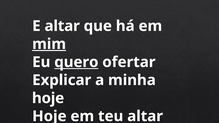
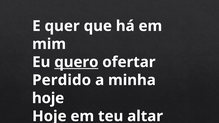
E altar: altar -> quer (62, 26)
mim underline: present -> none (49, 44)
Explicar: Explicar -> Perdido (62, 80)
